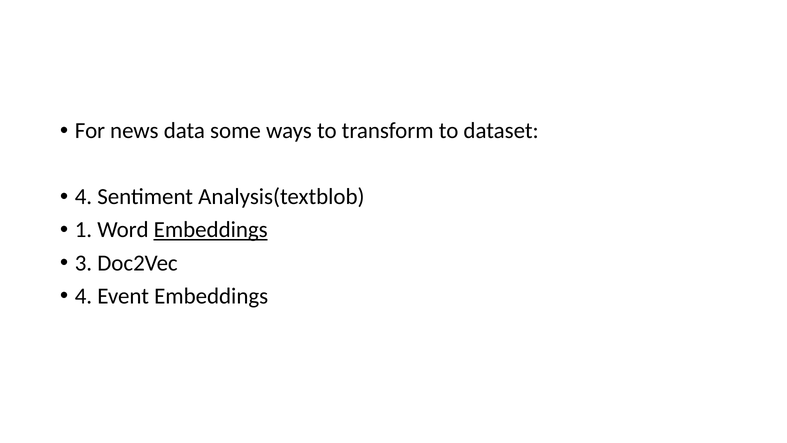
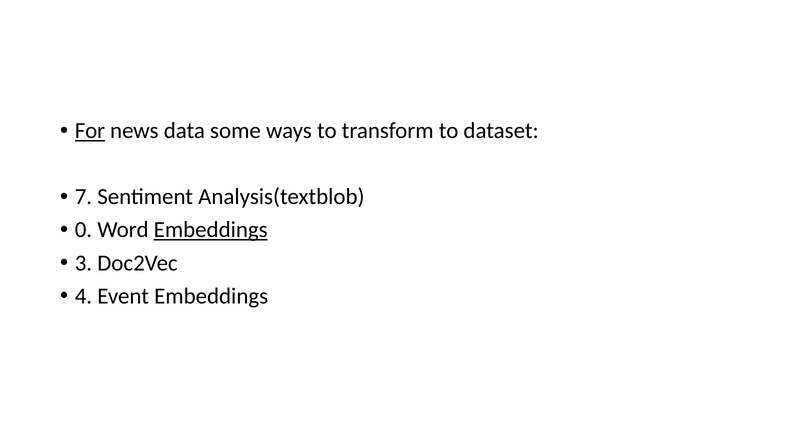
For underline: none -> present (90, 131)
4: 4 -> 7 (83, 197)
1: 1 -> 0 (83, 230)
